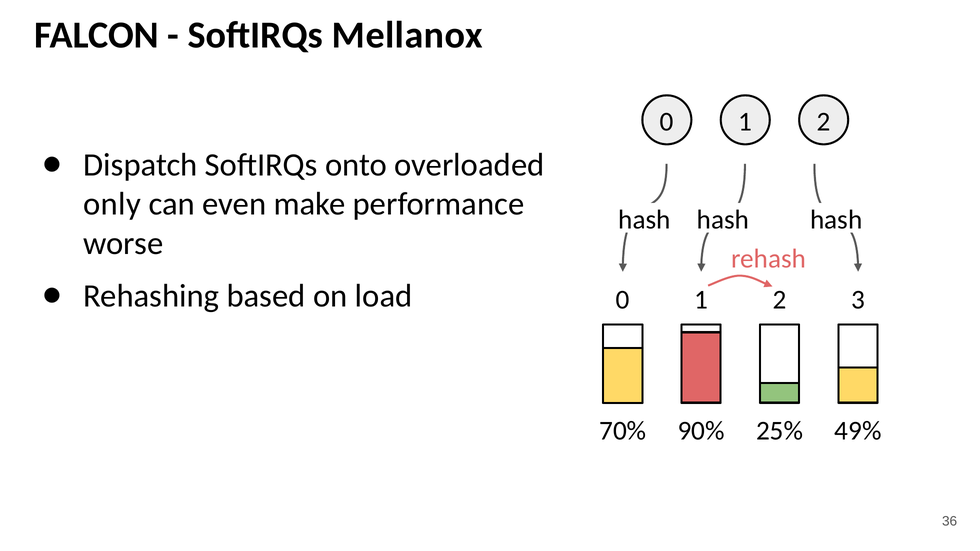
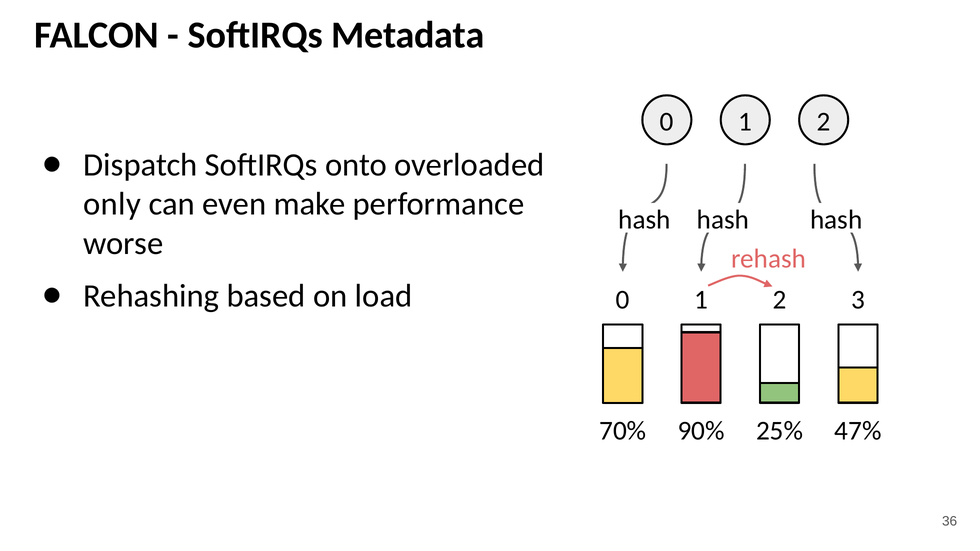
Mellanox: Mellanox -> Metadata (408, 35)
49%: 49% -> 47% (858, 431)
